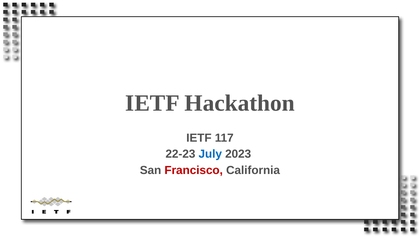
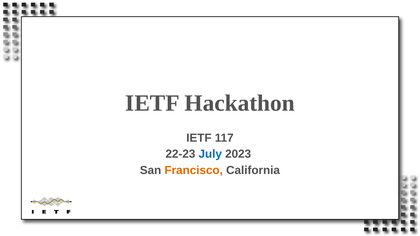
Francisco colour: red -> orange (194, 170)
